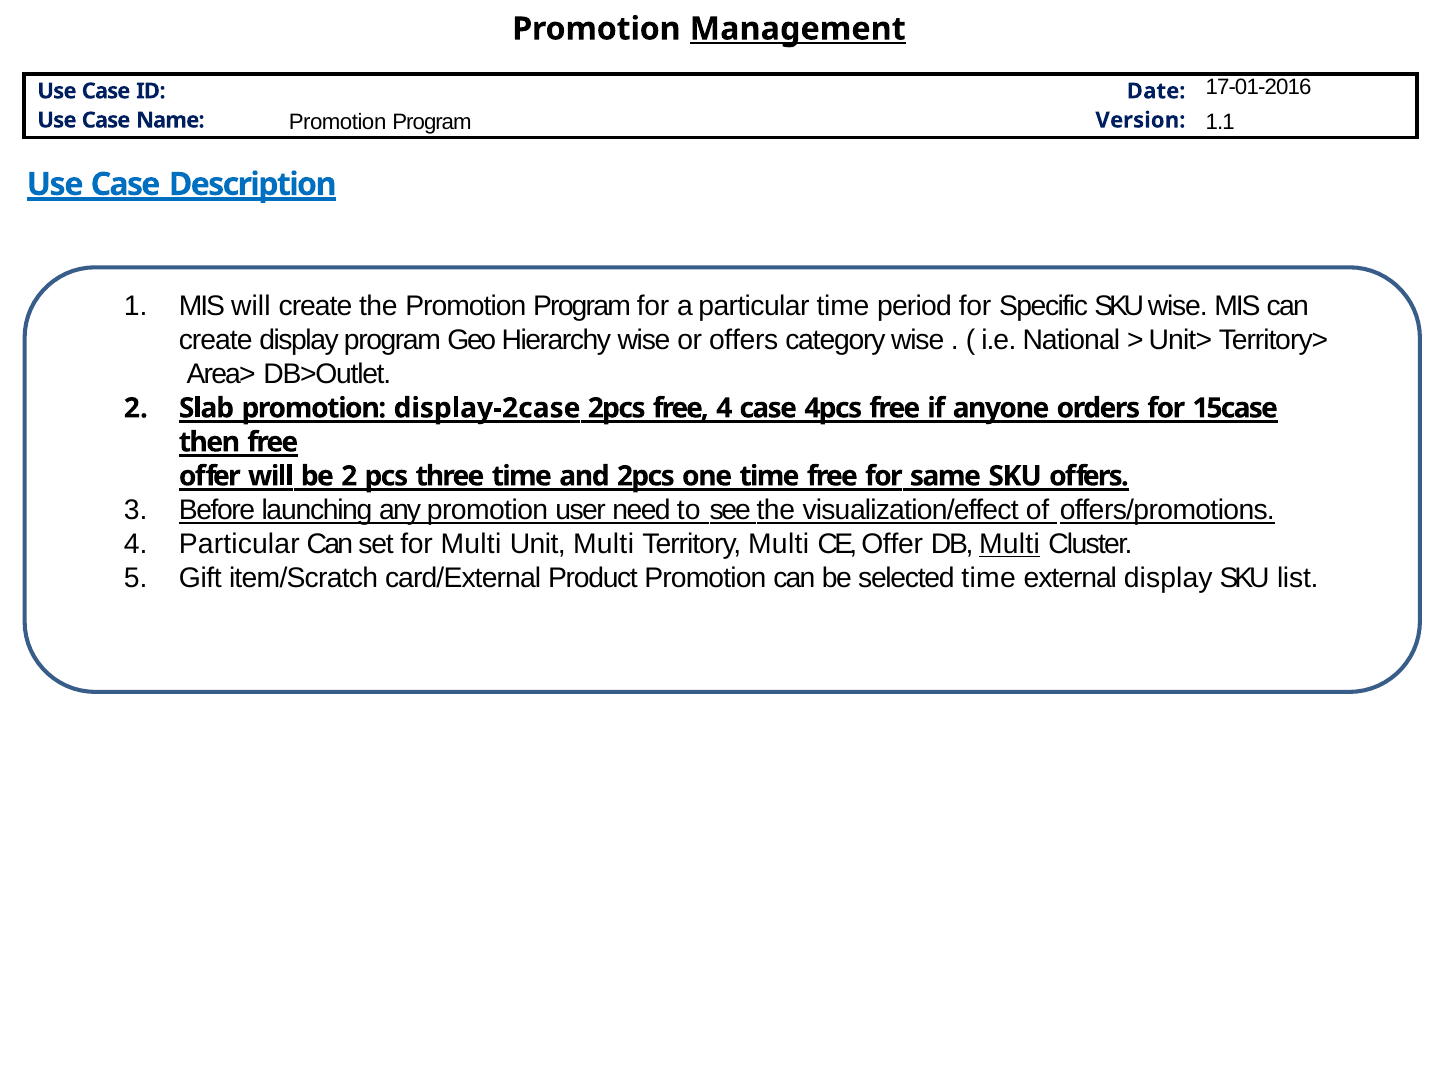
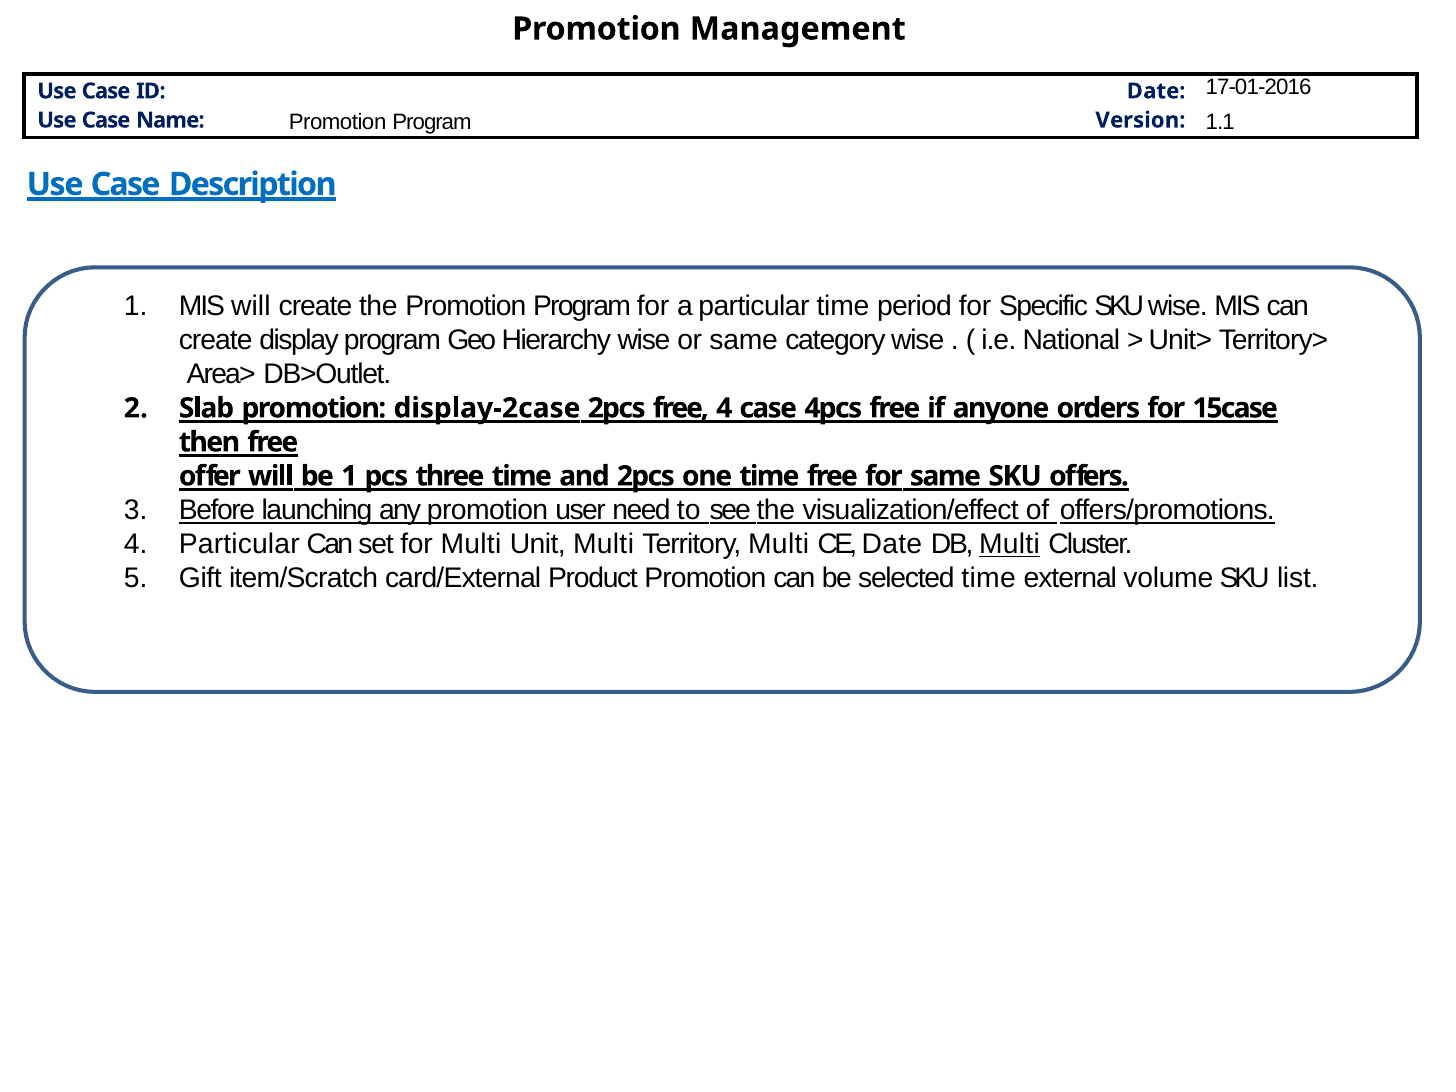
Management underline: present -> none (798, 29)
or offers: offers -> same (744, 340)
be 2: 2 -> 1 (349, 476)
CE Offer: Offer -> Date (892, 544)
external display: display -> volume (1168, 578)
